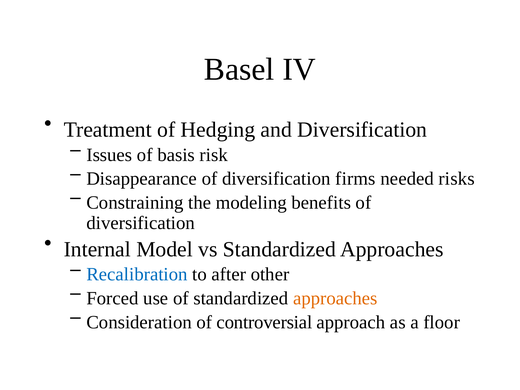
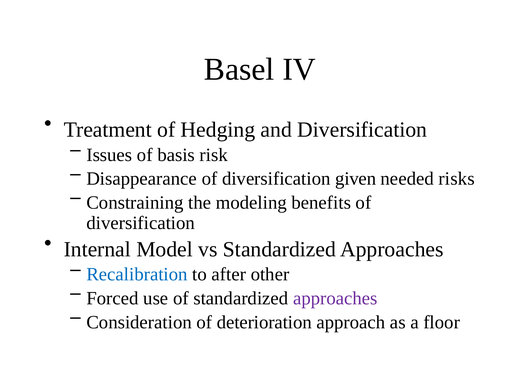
firms: firms -> given (356, 179)
approaches colour: orange -> purple (335, 298)
controversial: controversial -> deterioration (264, 322)
